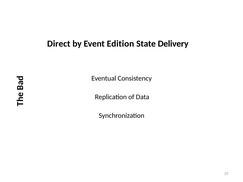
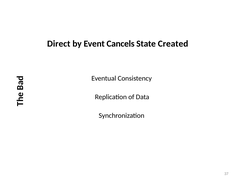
Edition: Edition -> Cancels (121, 44)
Delivery: Delivery -> Created (173, 44)
